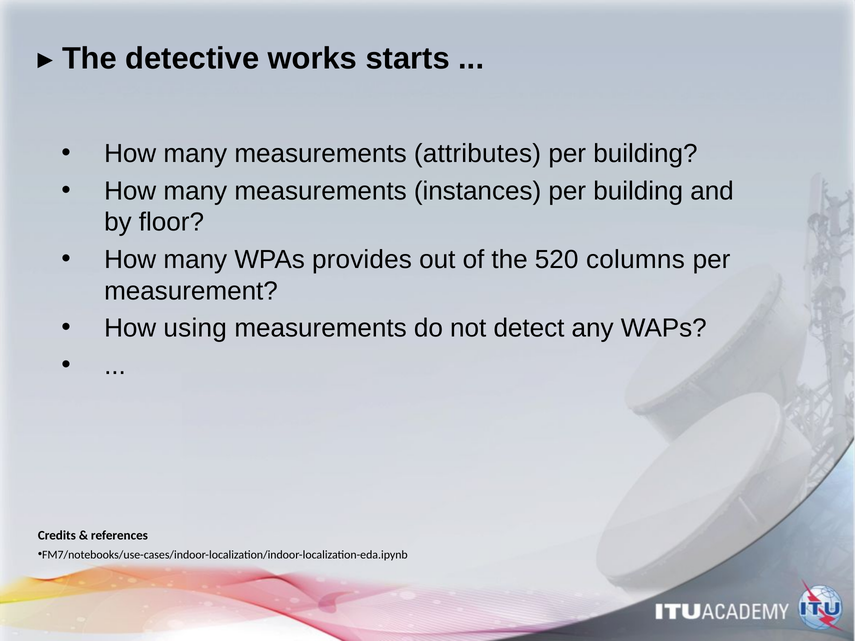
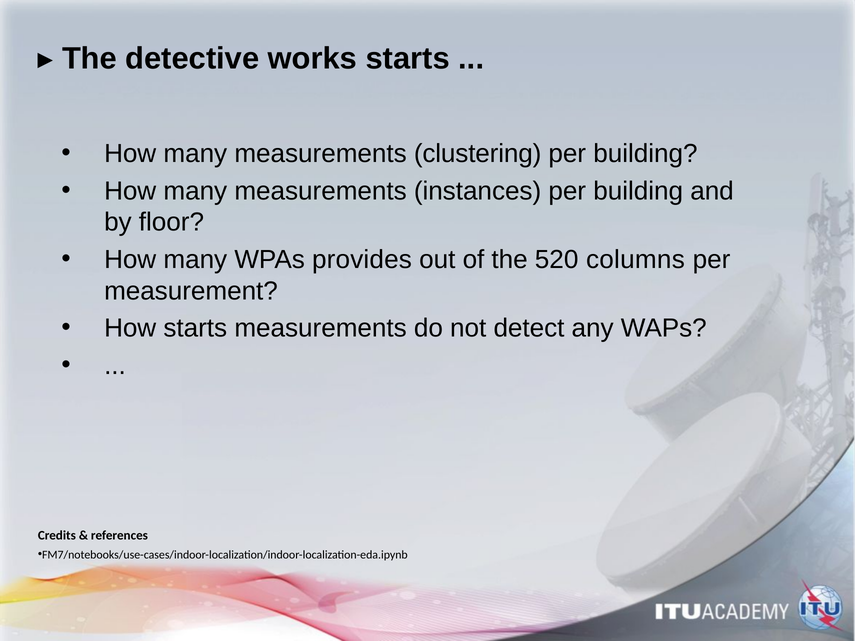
attributes: attributes -> clustering (478, 154)
How using: using -> starts (195, 328)
